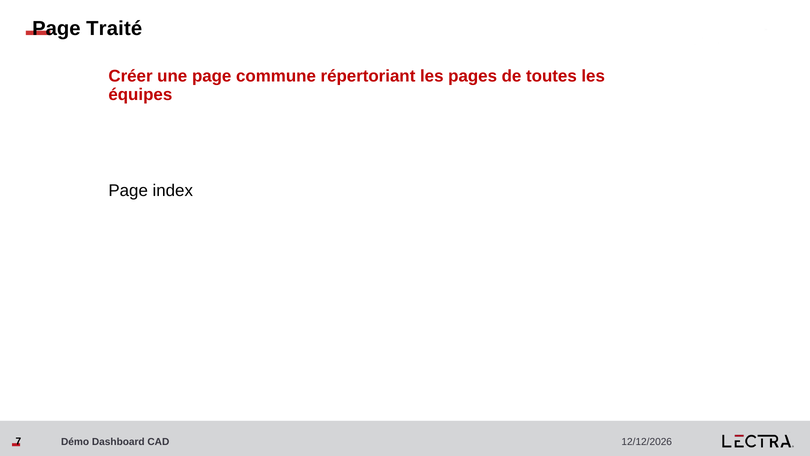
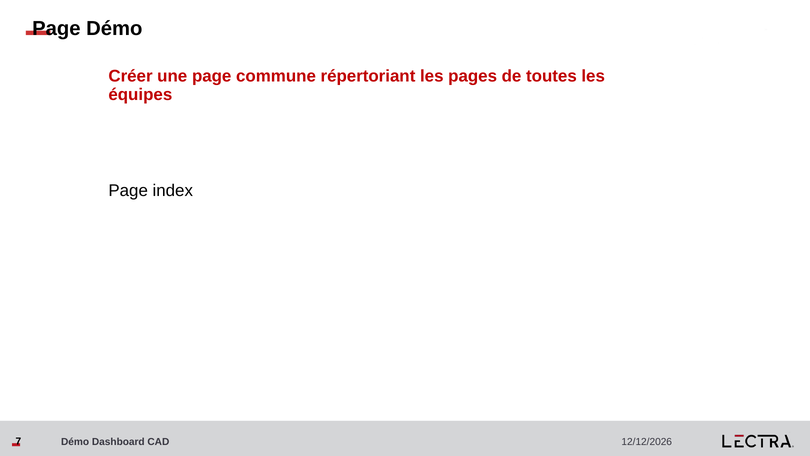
Page Traité: Traité -> Démo (114, 29)
